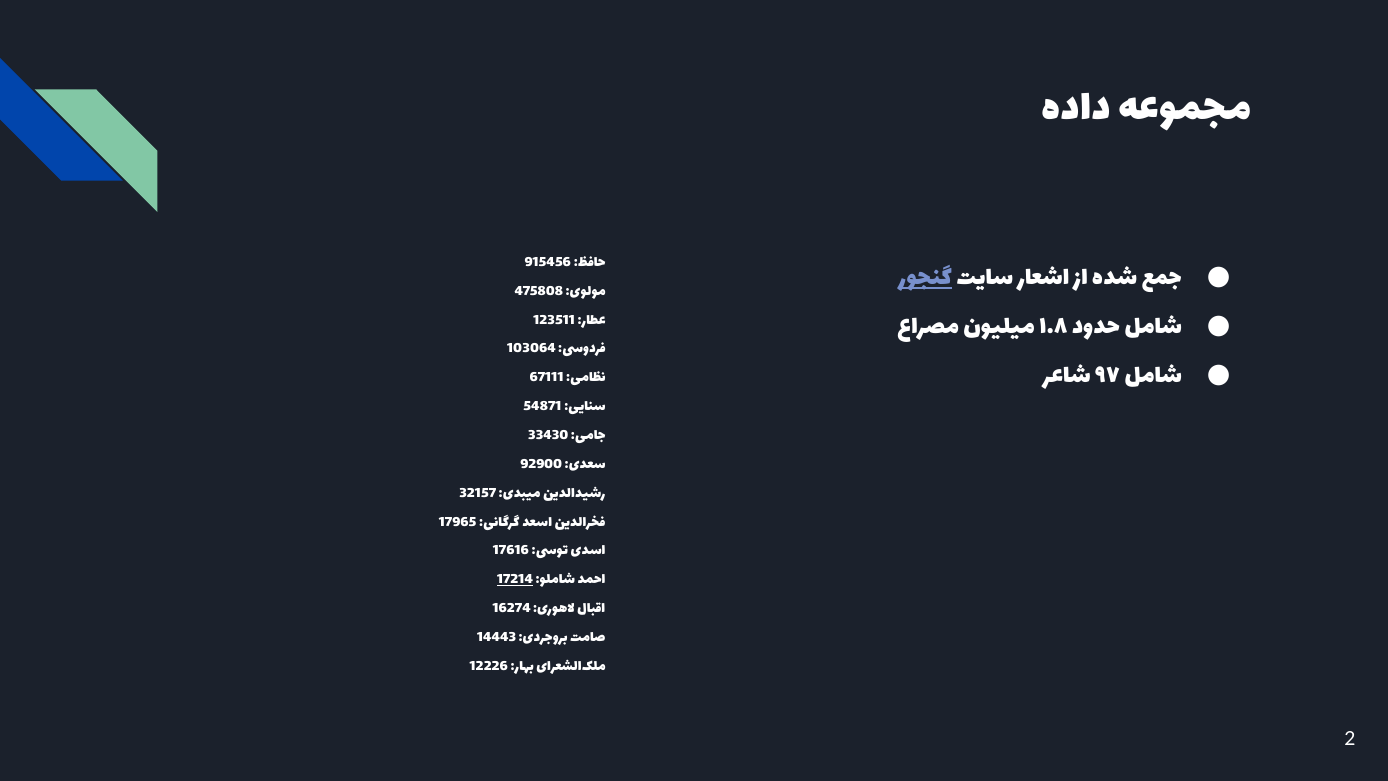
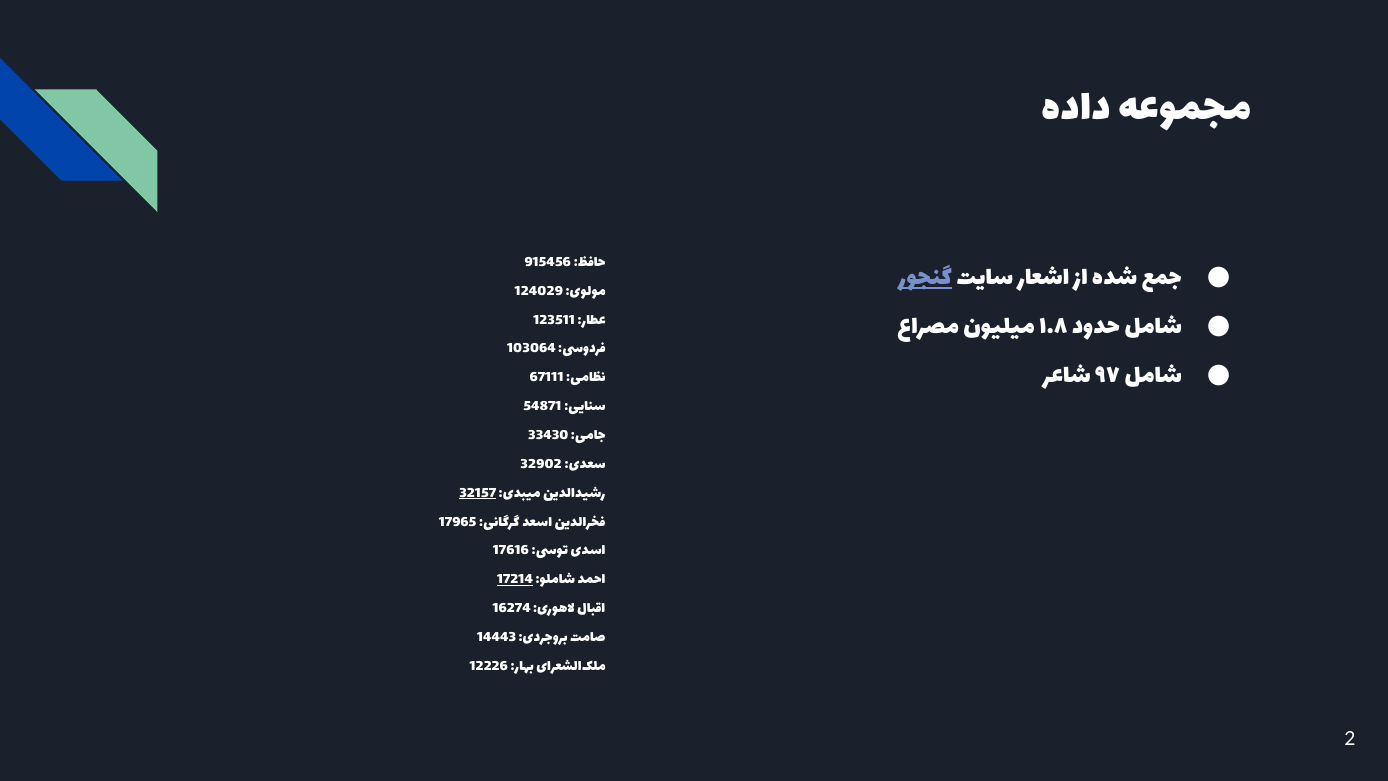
475808: 475808 -> 124029 (539, 290)
92900: 92900 -> 32902 (541, 463)
32157 underline: none -> present (478, 492)
